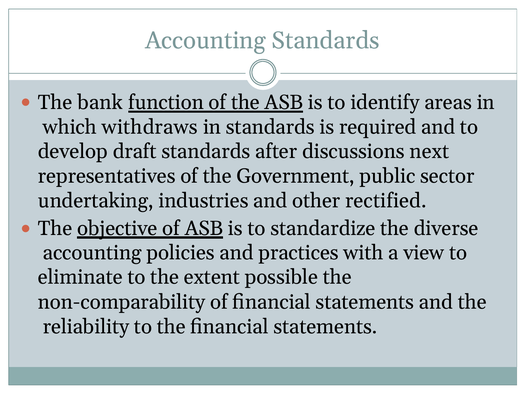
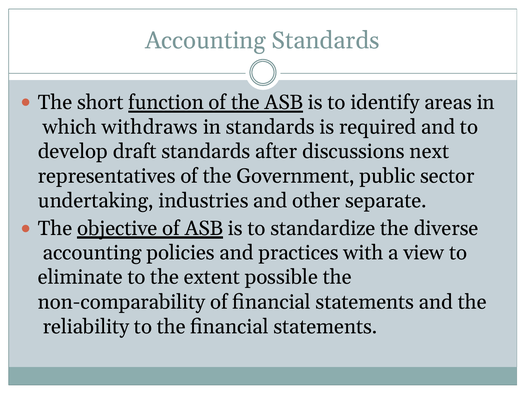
bank: bank -> short (100, 103)
rectified: rectified -> separate (386, 201)
